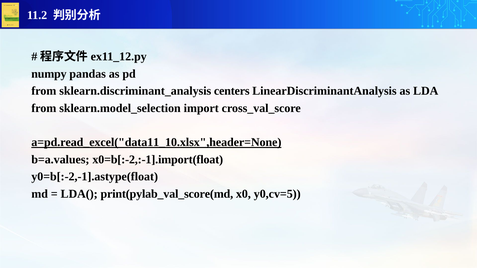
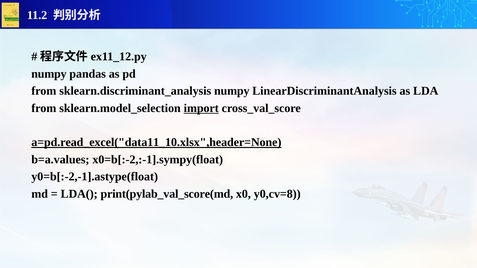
sklearn.discriminant_analysis centers: centers -> numpy (232, 91)
import underline: none -> present (201, 108)
x0=b[:-2,:-1].import(float: x0=b[:-2,:-1].import(float -> x0=b[:-2,:-1].sympy(float (158, 160)
y0,cv=5: y0,cv=5 -> y0,cv=8 (277, 194)
